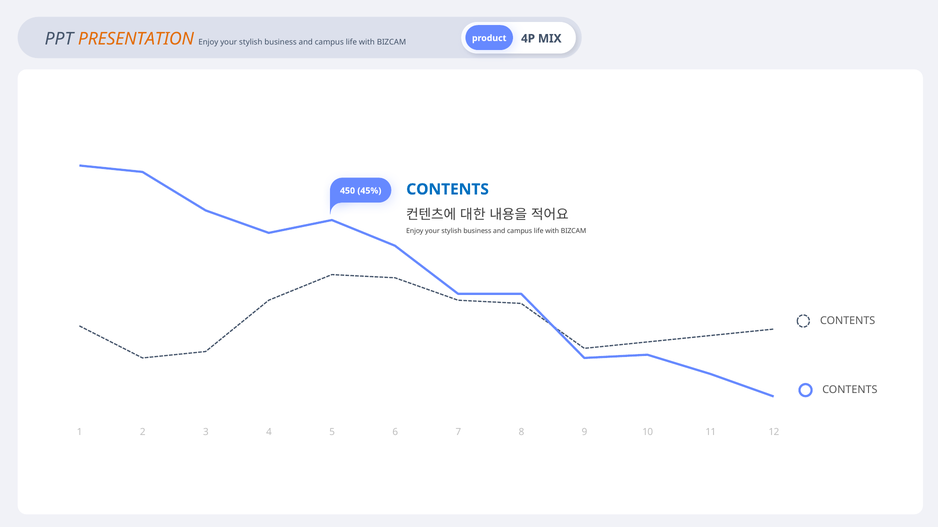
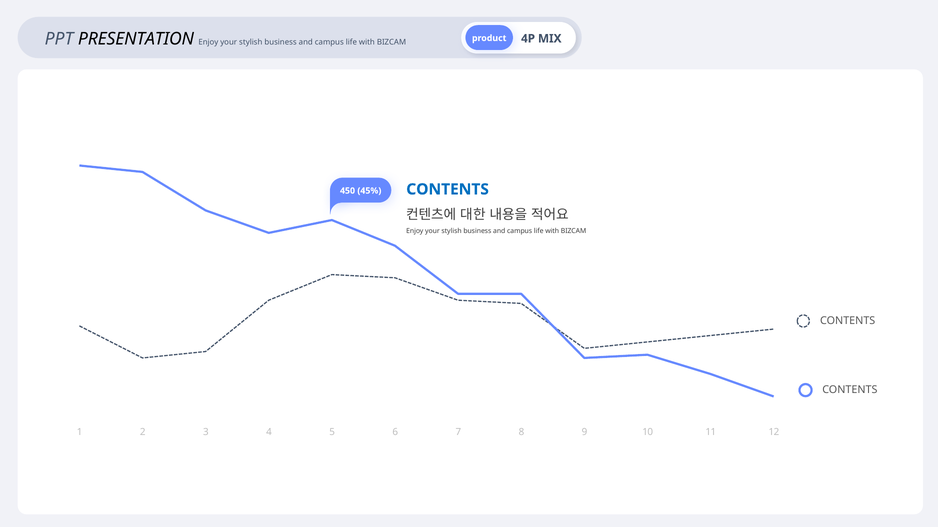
PRESENTATION colour: orange -> black (136, 39)
